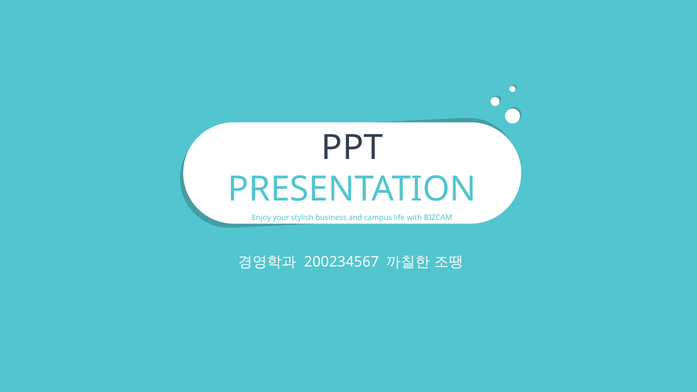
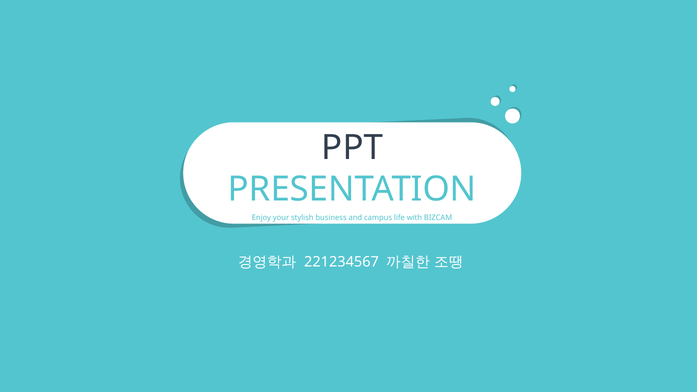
200234567: 200234567 -> 221234567 (342, 262)
